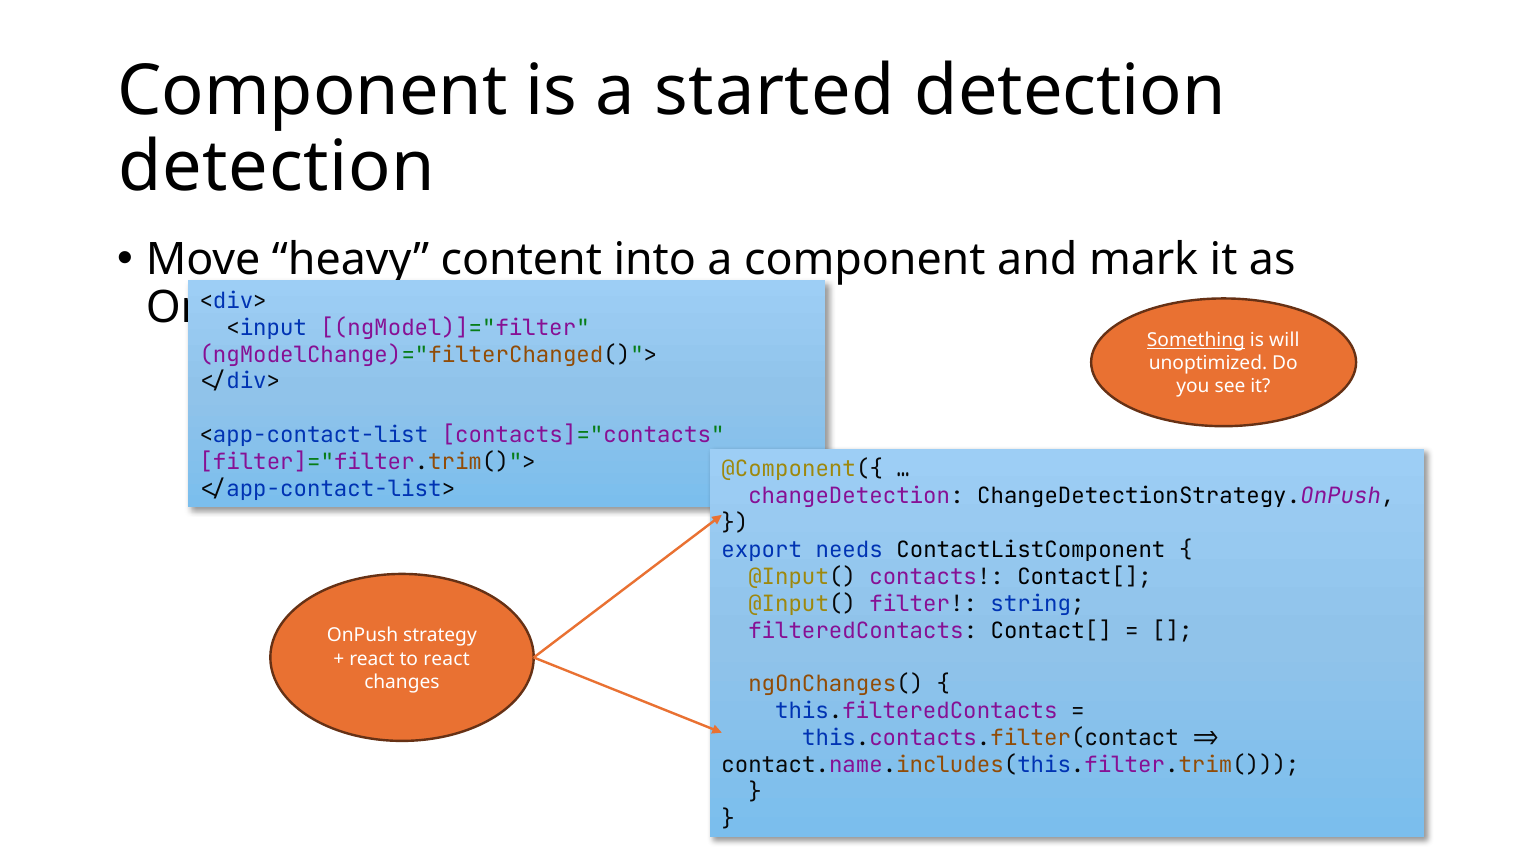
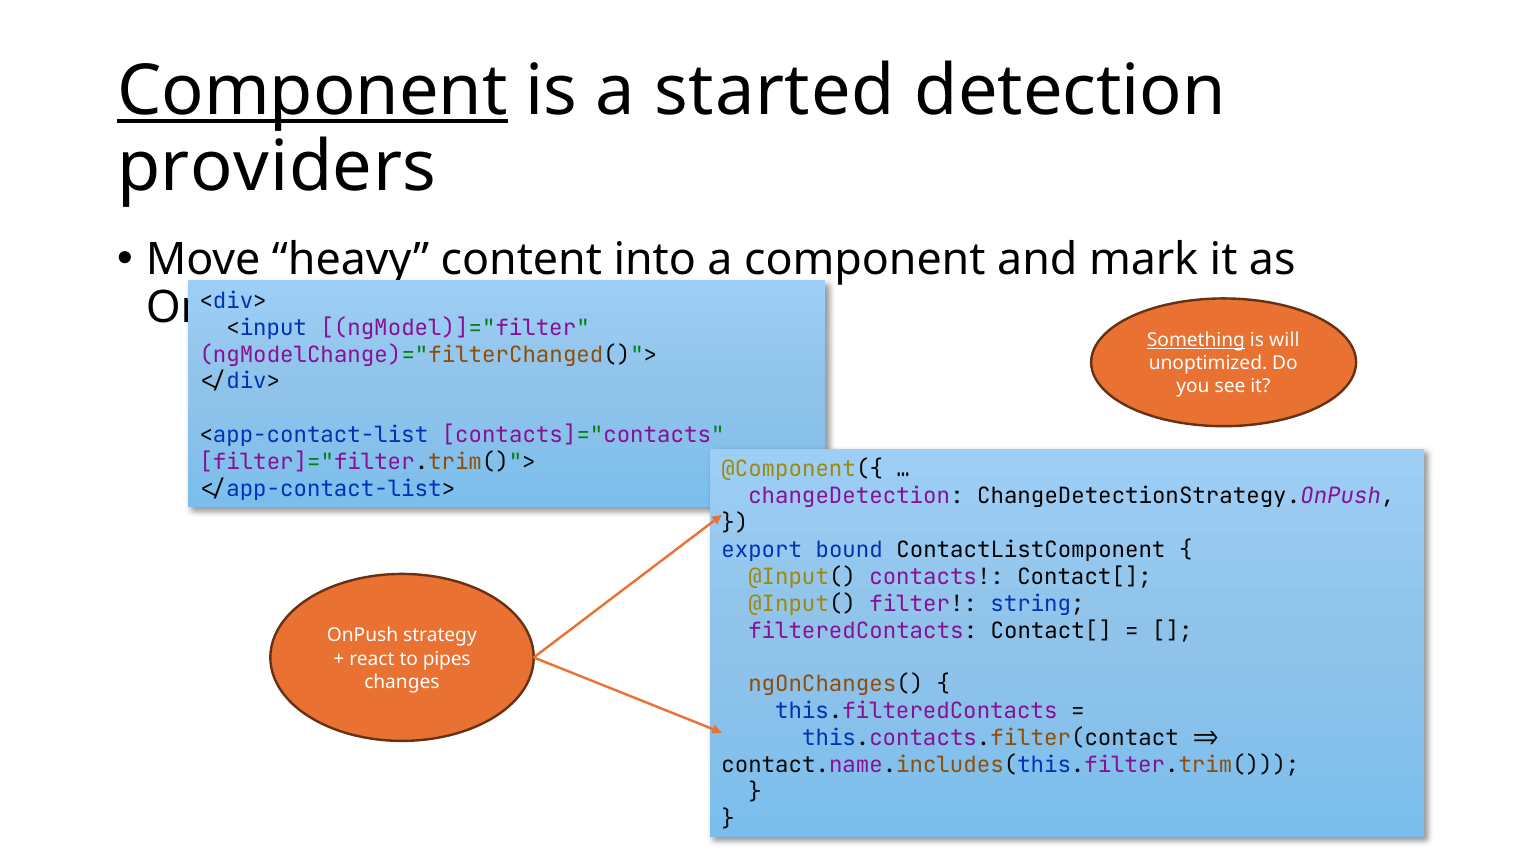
Component underline: none -> present (312, 91)
detection: detection -> providers (277, 167)
needs: needs -> bound (849, 550)
to react: react -> pipes (447, 658)
